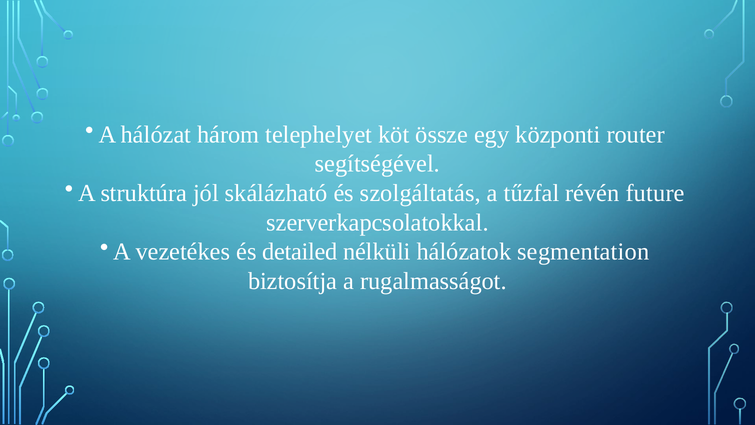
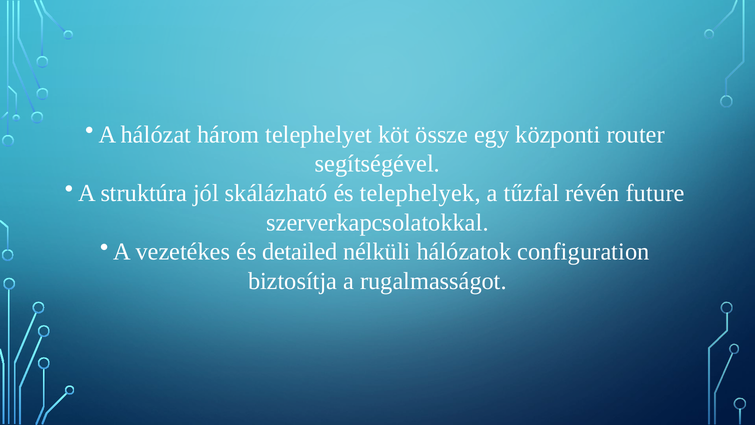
szolgáltatás: szolgáltatás -> telephelyek (420, 193)
segmentation: segmentation -> configuration (583, 252)
